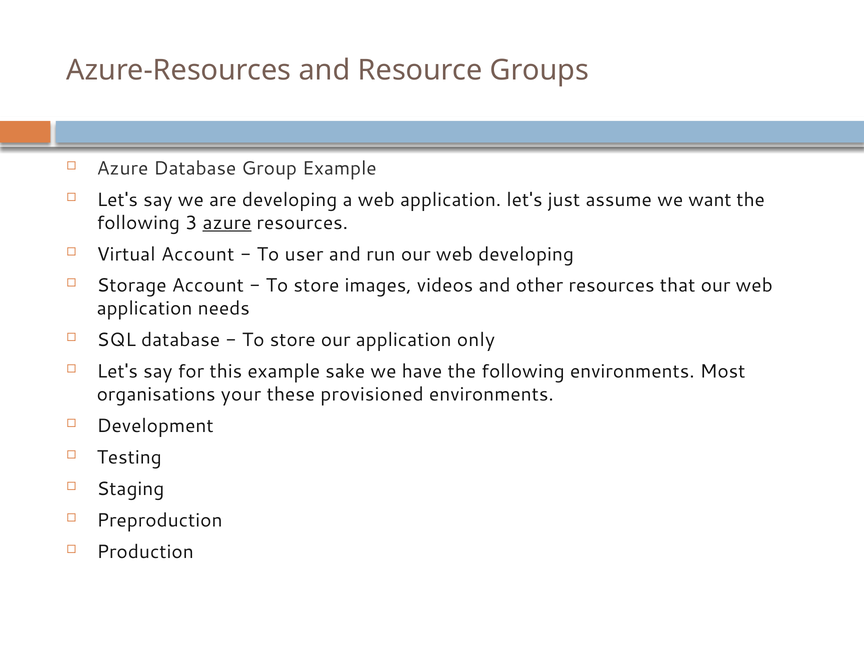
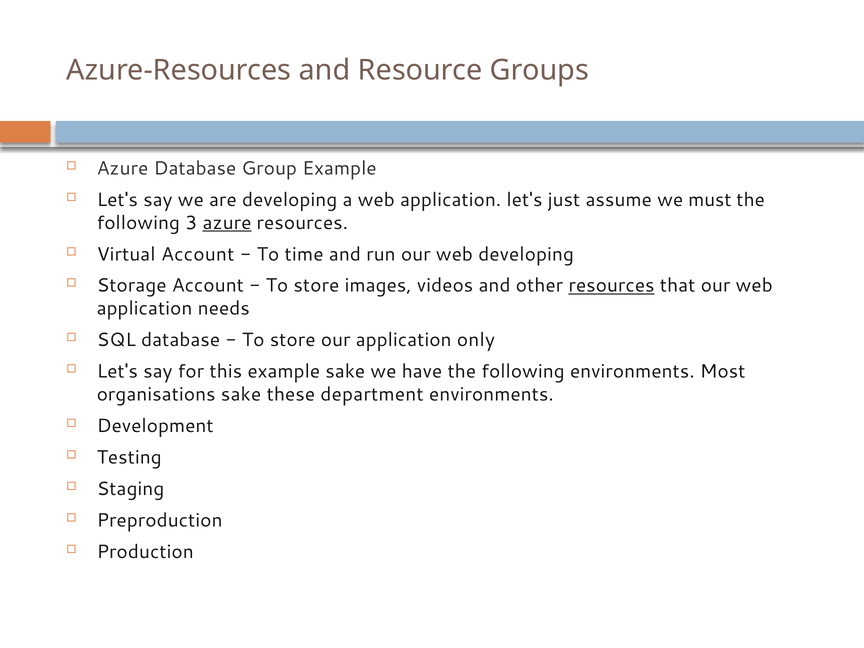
want: want -> must (710, 200)
user: user -> time (304, 254)
resources underline: none -> present (611, 286)
organisations your: your -> sake (241, 395)
provisioned: provisioned -> department (372, 395)
